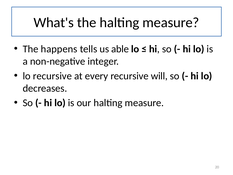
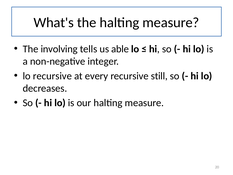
happens: happens -> involving (59, 49)
will: will -> still (159, 76)
